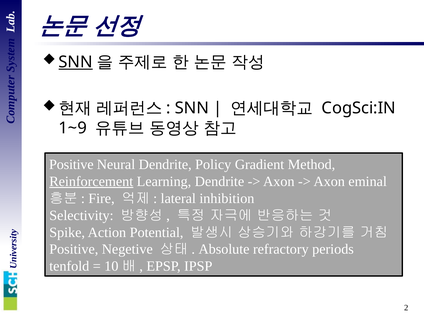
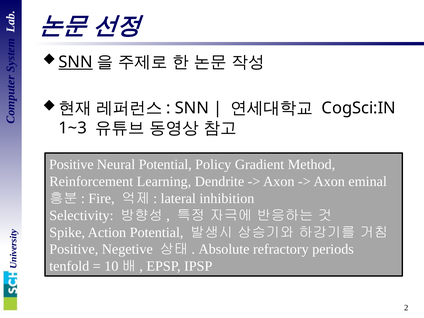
1~9: 1~9 -> 1~3 (73, 128)
Neural Dendrite: Dendrite -> Potential (165, 165)
Reinforcement underline: present -> none (91, 181)
